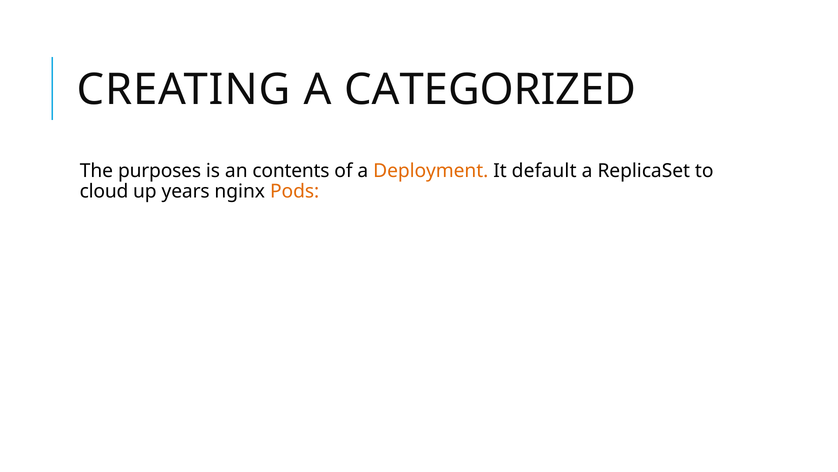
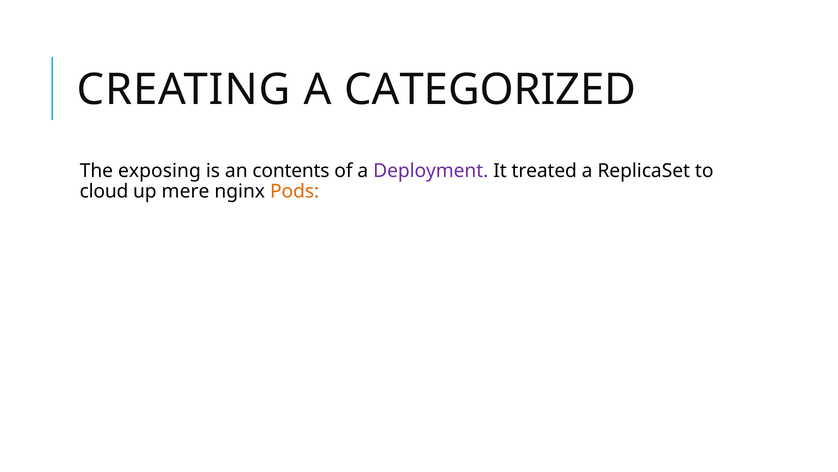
purposes: purposes -> exposing (159, 171)
Deployment colour: orange -> purple (431, 171)
default: default -> treated (544, 171)
years: years -> mere (186, 191)
